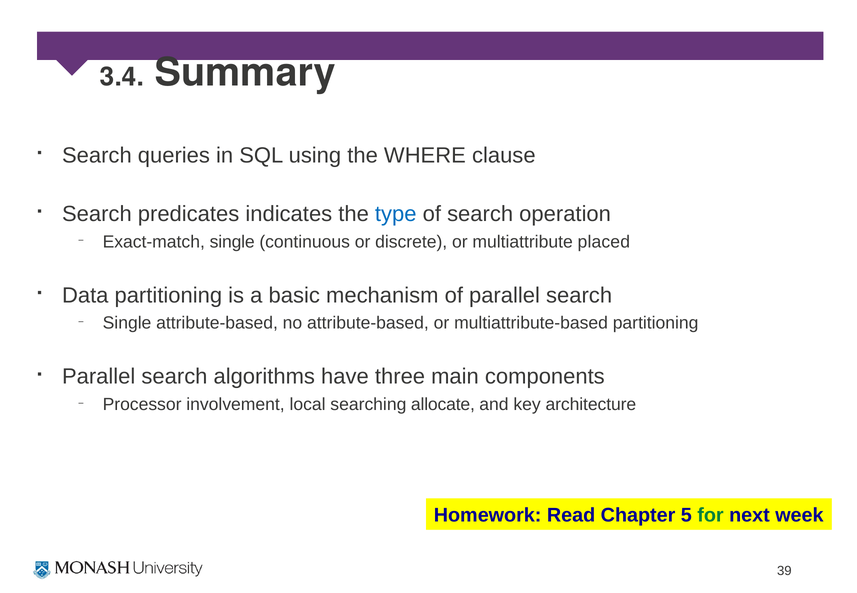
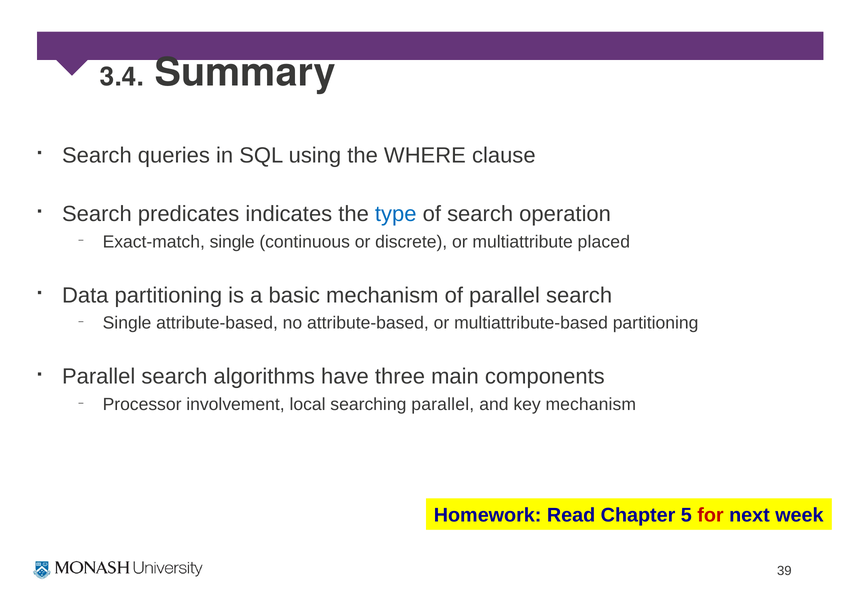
searching allocate: allocate -> parallel (443, 405)
key architecture: architecture -> mechanism (591, 405)
for colour: green -> red (711, 516)
